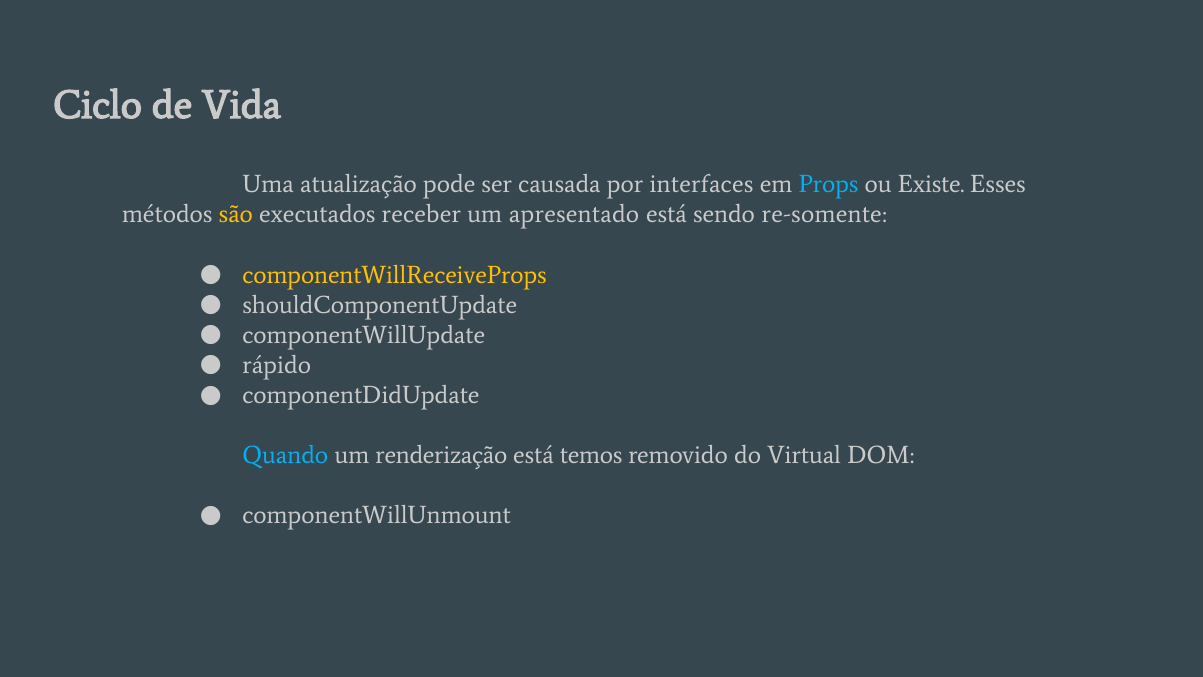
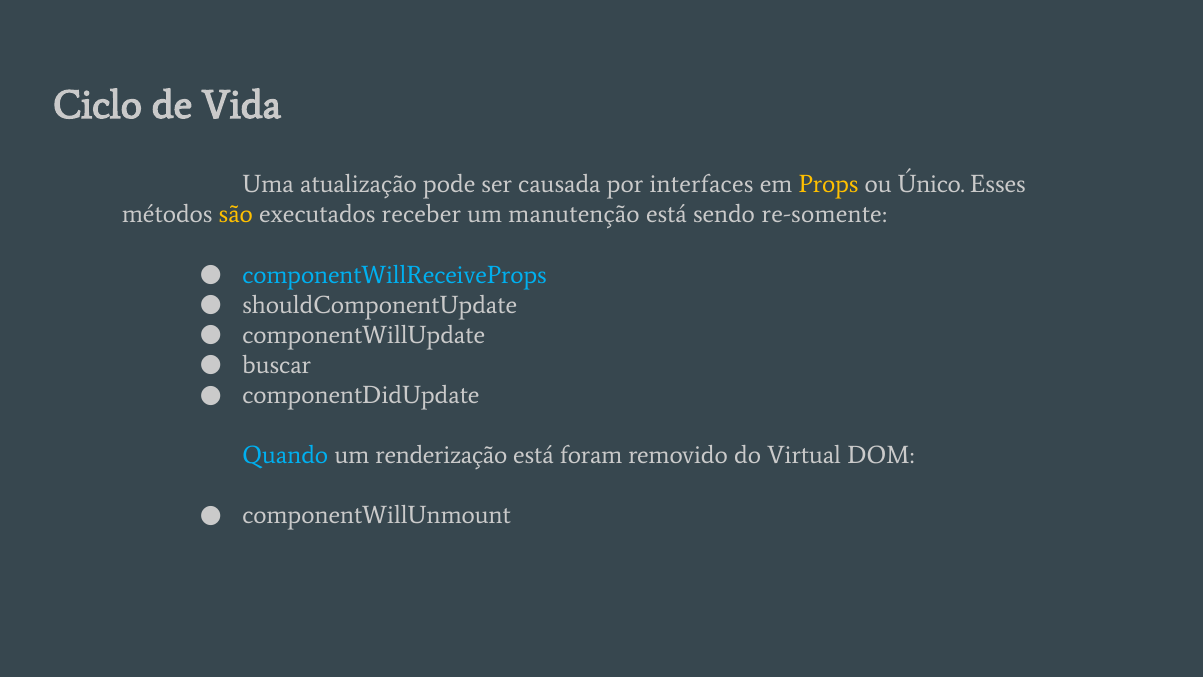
Props colour: light blue -> yellow (829, 184)
Existe: Existe -> Único (931, 184)
apresentado: apresentado -> manutenção (574, 215)
componentWillReceiveProps colour: yellow -> light blue (395, 275)
rápido: rápido -> buscar (277, 365)
temos: temos -> foram (591, 455)
